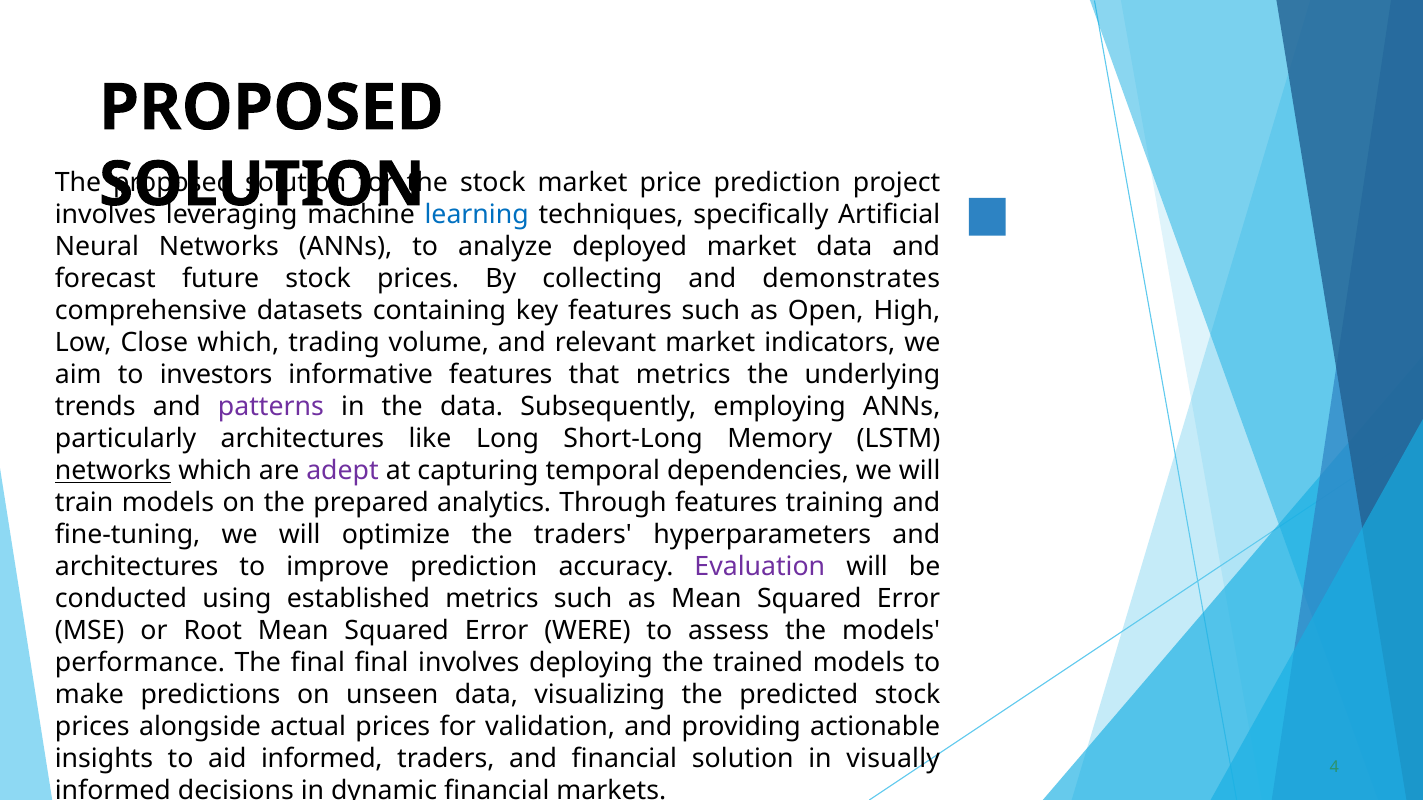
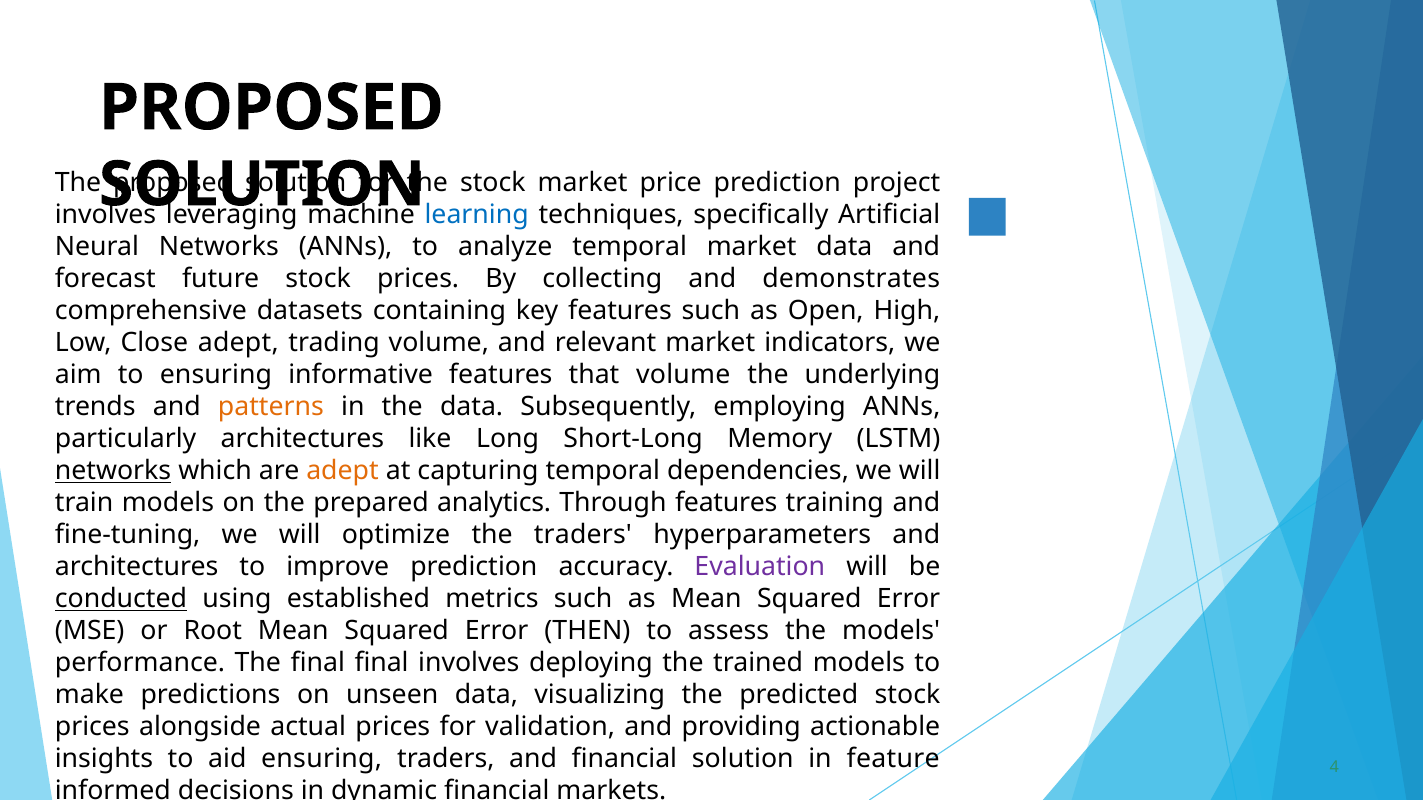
analyze deployed: deployed -> temporal (630, 247)
Close which: which -> adept (238, 343)
to investors: investors -> ensuring (216, 375)
that metrics: metrics -> volume (683, 375)
patterns colour: purple -> orange (271, 407)
adept colour: purple -> orange (342, 471)
conducted underline: none -> present (121, 599)
WERE: WERE -> THEN (587, 631)
aid informed: informed -> ensuring (322, 759)
visually: visually -> feature (893, 759)
